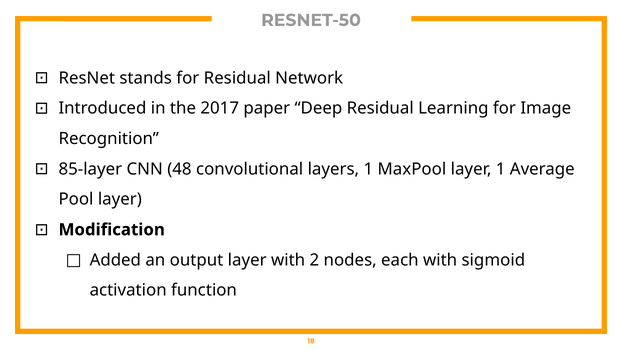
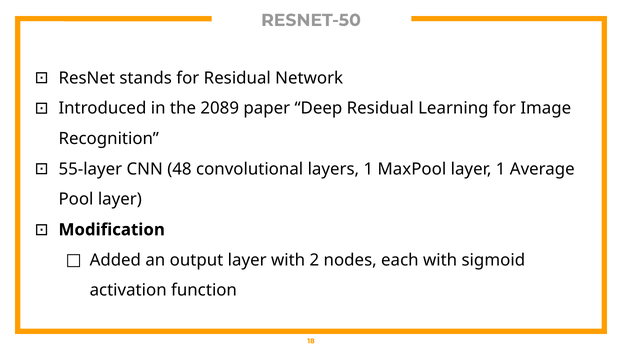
2017: 2017 -> 2089 (220, 108)
85-layer: 85-layer -> 55-layer (90, 169)
